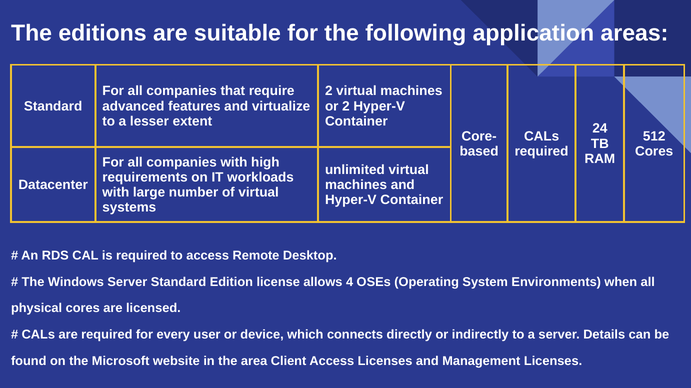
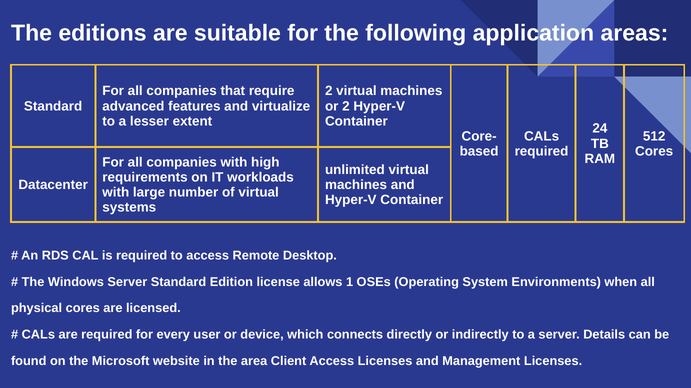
4: 4 -> 1 (350, 282)
